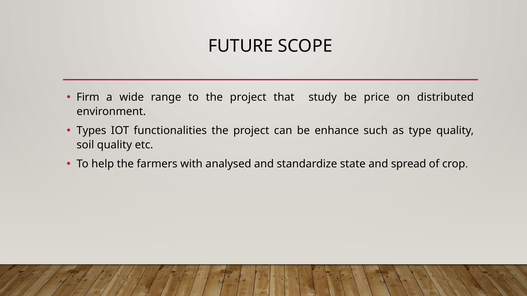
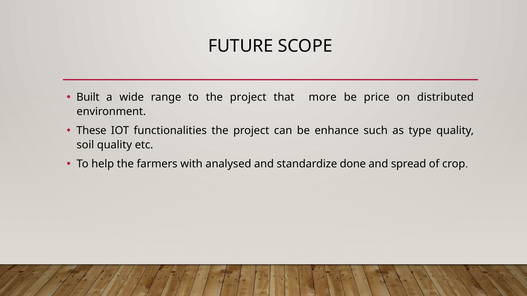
Firm: Firm -> Built (88, 98)
study: study -> more (323, 98)
Types: Types -> These (91, 131)
state: state -> done (353, 164)
